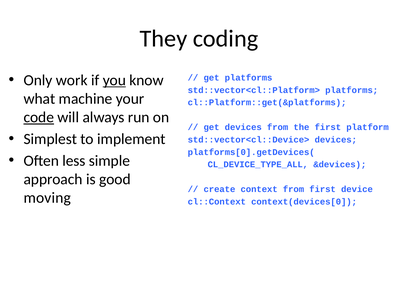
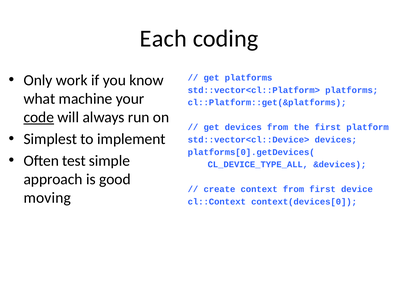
They: They -> Each (163, 39)
you underline: present -> none (114, 80)
less: less -> test (74, 160)
